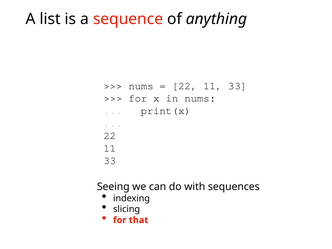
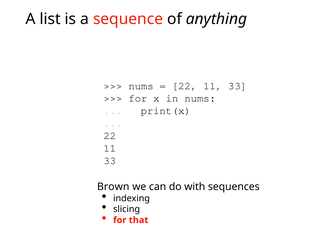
Seeing: Seeing -> Brown (113, 187)
